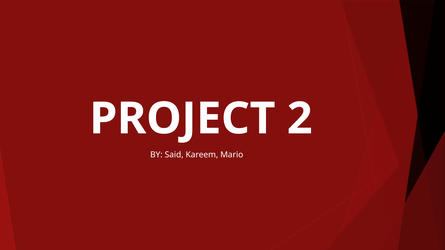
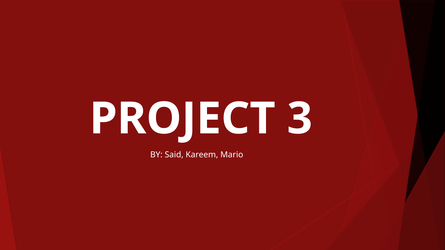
2: 2 -> 3 (300, 119)
